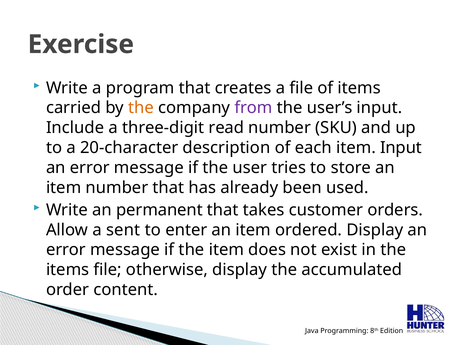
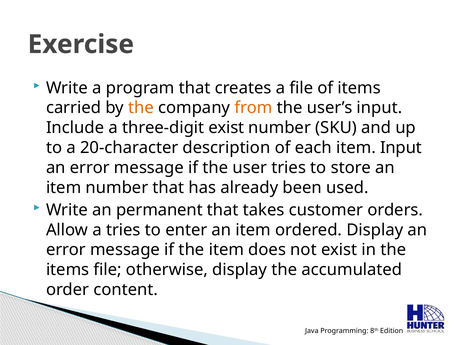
from colour: purple -> orange (253, 108)
three-digit read: read -> exist (226, 128)
a sent: sent -> tries (123, 230)
